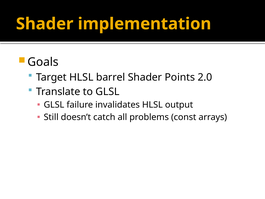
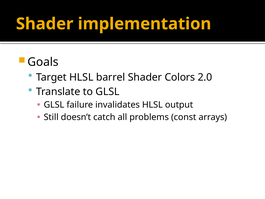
Points: Points -> Colors (180, 77)
